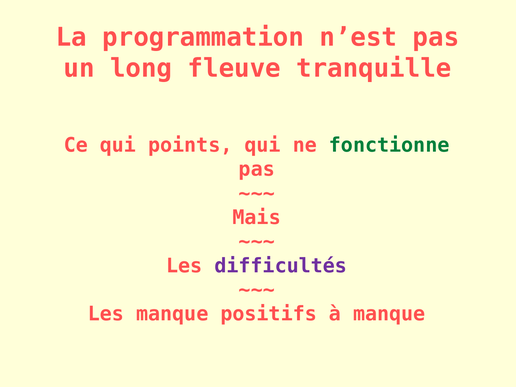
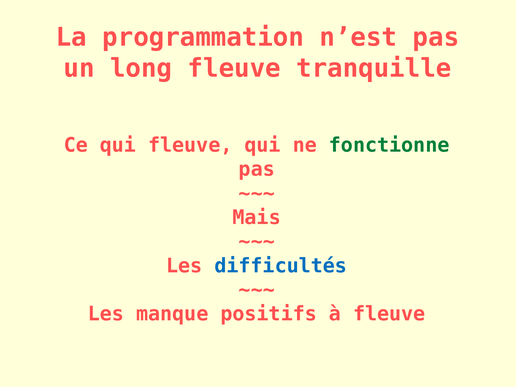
qui points: points -> fleuve (190, 145)
difficultés colour: purple -> blue (281, 266)
à manque: manque -> fleuve (389, 314)
